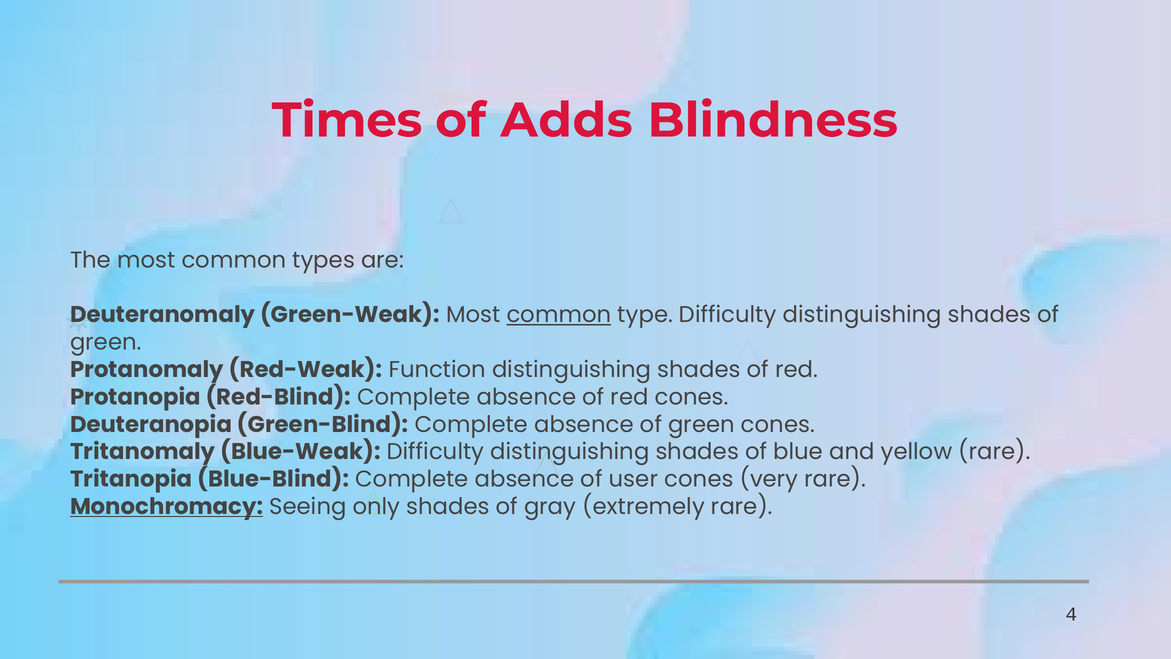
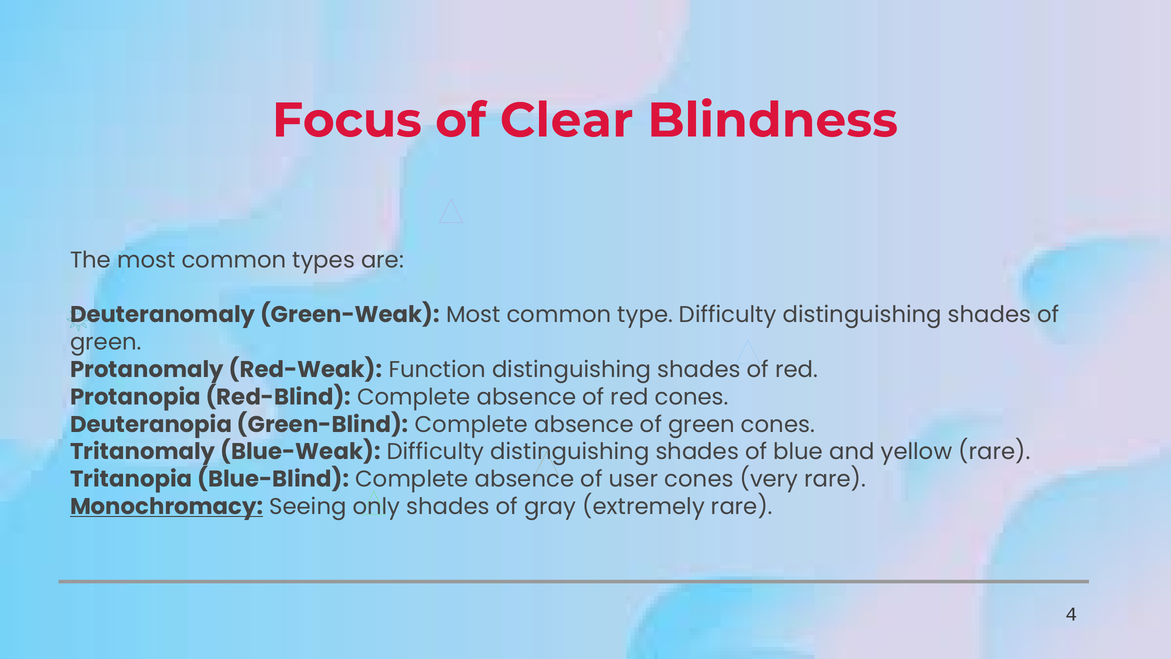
Times: Times -> Focus (347, 120)
Adds: Adds -> Clear (567, 120)
common underline: present -> none (559, 315)
